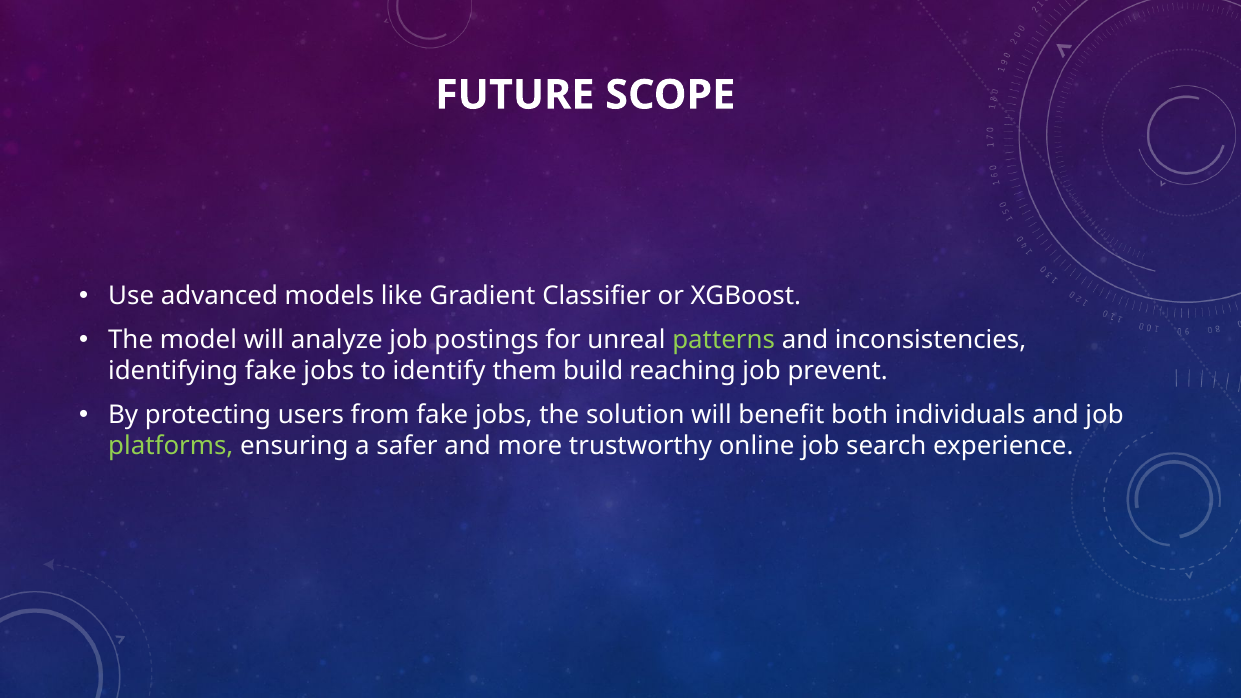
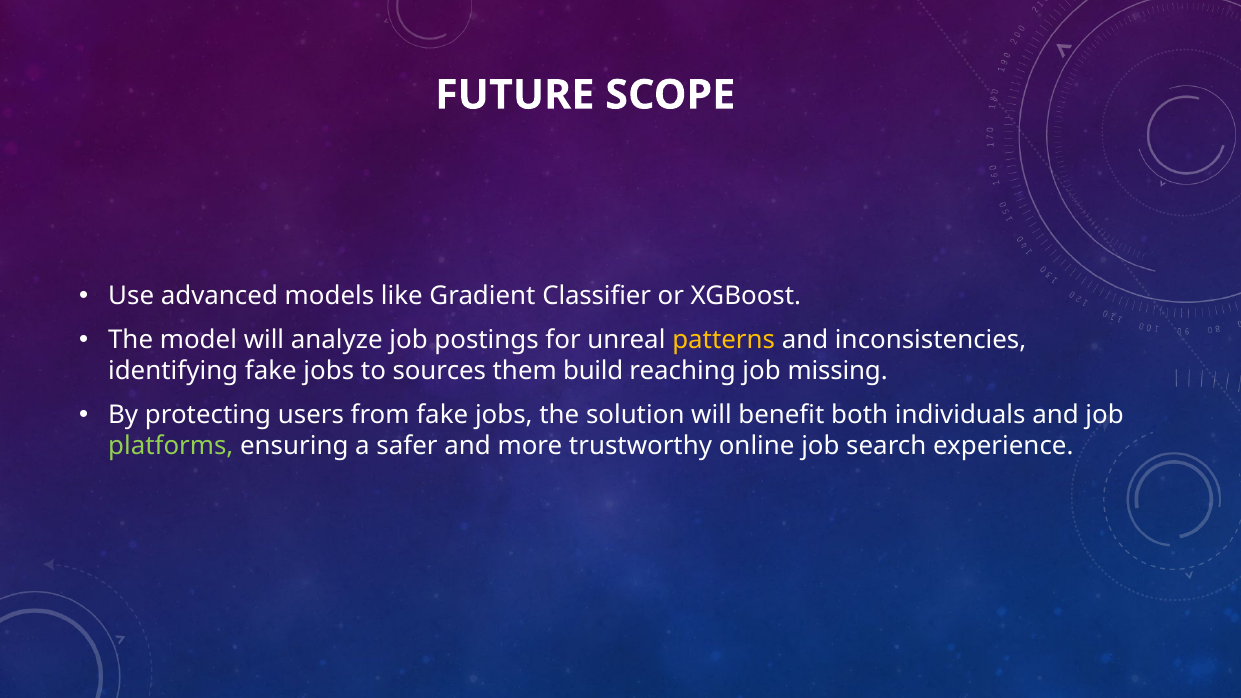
patterns colour: light green -> yellow (724, 340)
identify: identify -> sources (439, 371)
prevent: prevent -> missing (838, 371)
